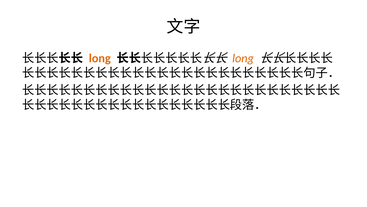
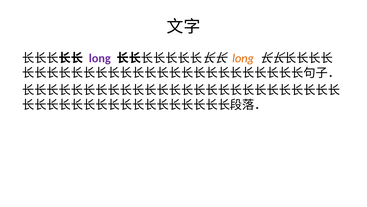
long colour: orange -> purple (100, 58)
